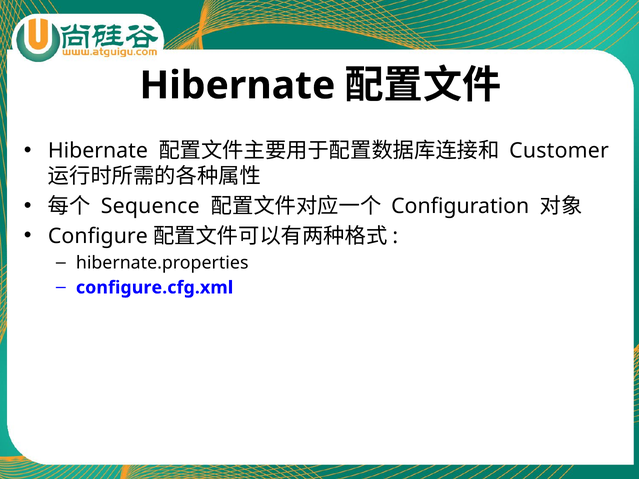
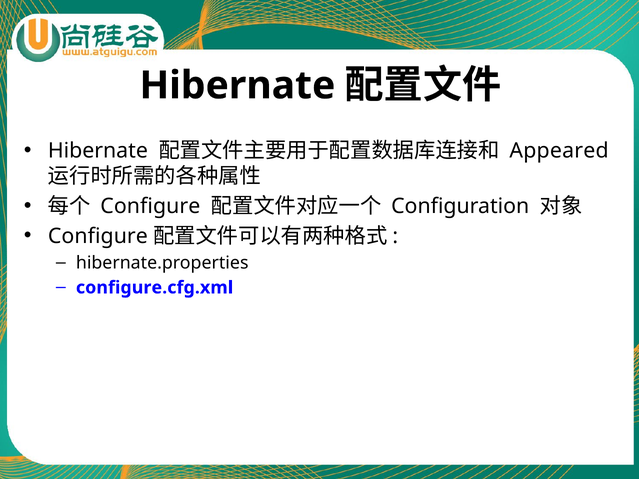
Customer: Customer -> Appeared (559, 151)
Sequence: Sequence -> Configure (150, 206)
